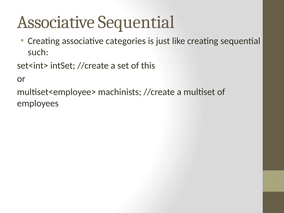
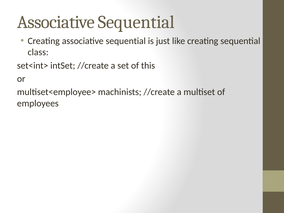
Creating associative categories: categories -> sequential (126, 41)
such: such -> class (38, 52)
